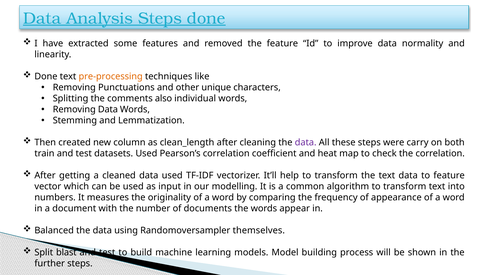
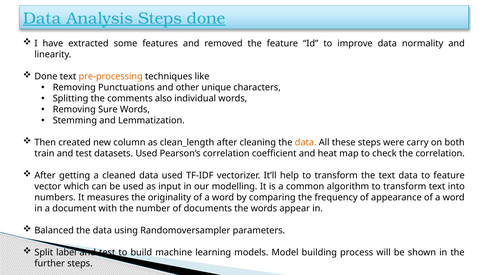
Removing Data: Data -> Sure (108, 109)
data colour: purple -> orange (306, 142)
themselves: themselves -> parameters (259, 230)
blast: blast -> label (66, 252)
